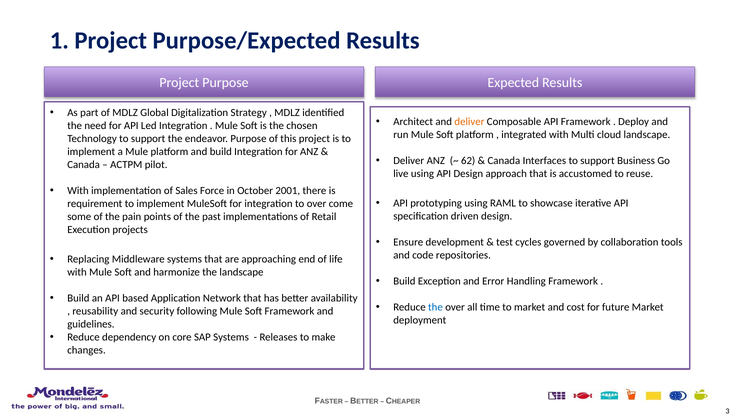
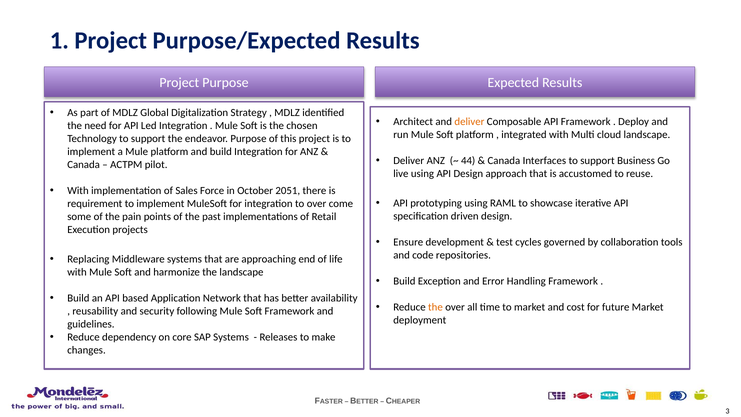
62: 62 -> 44 (468, 161)
2001: 2001 -> 2051 (288, 191)
the colour: blue -> orange (435, 307)
